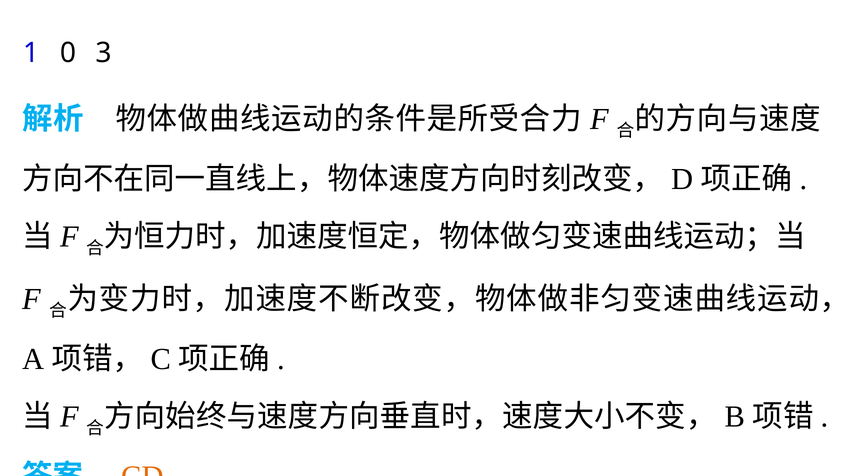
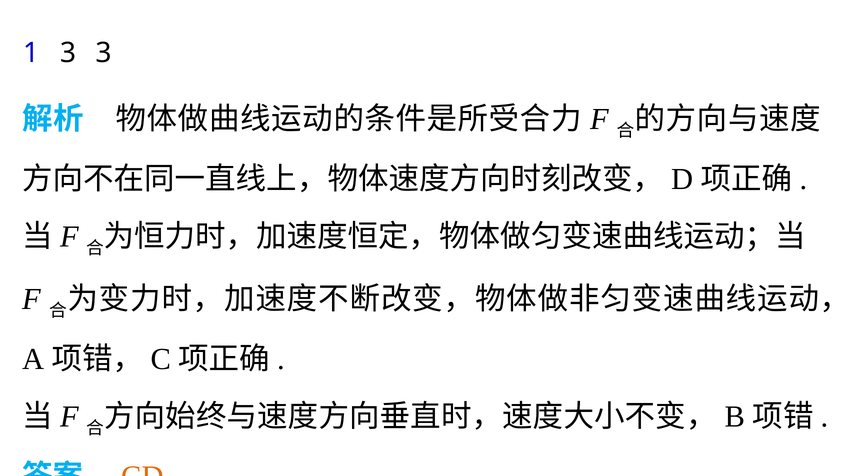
1 0: 0 -> 3 (68, 53)
